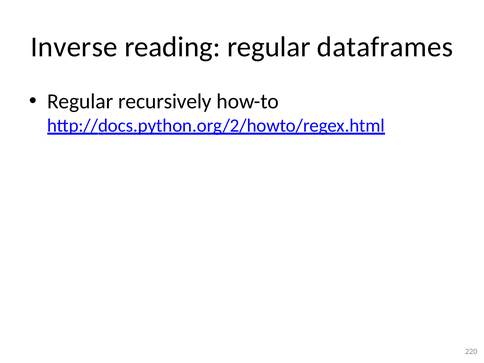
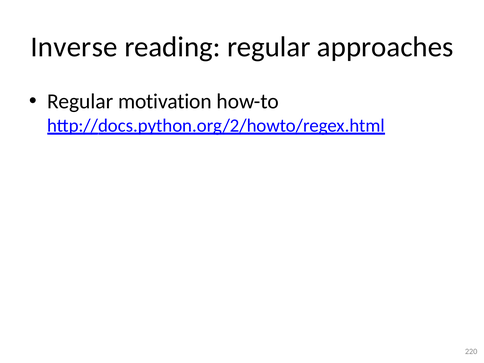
dataframes: dataframes -> approaches (385, 47)
recursively: recursively -> motivation (165, 102)
